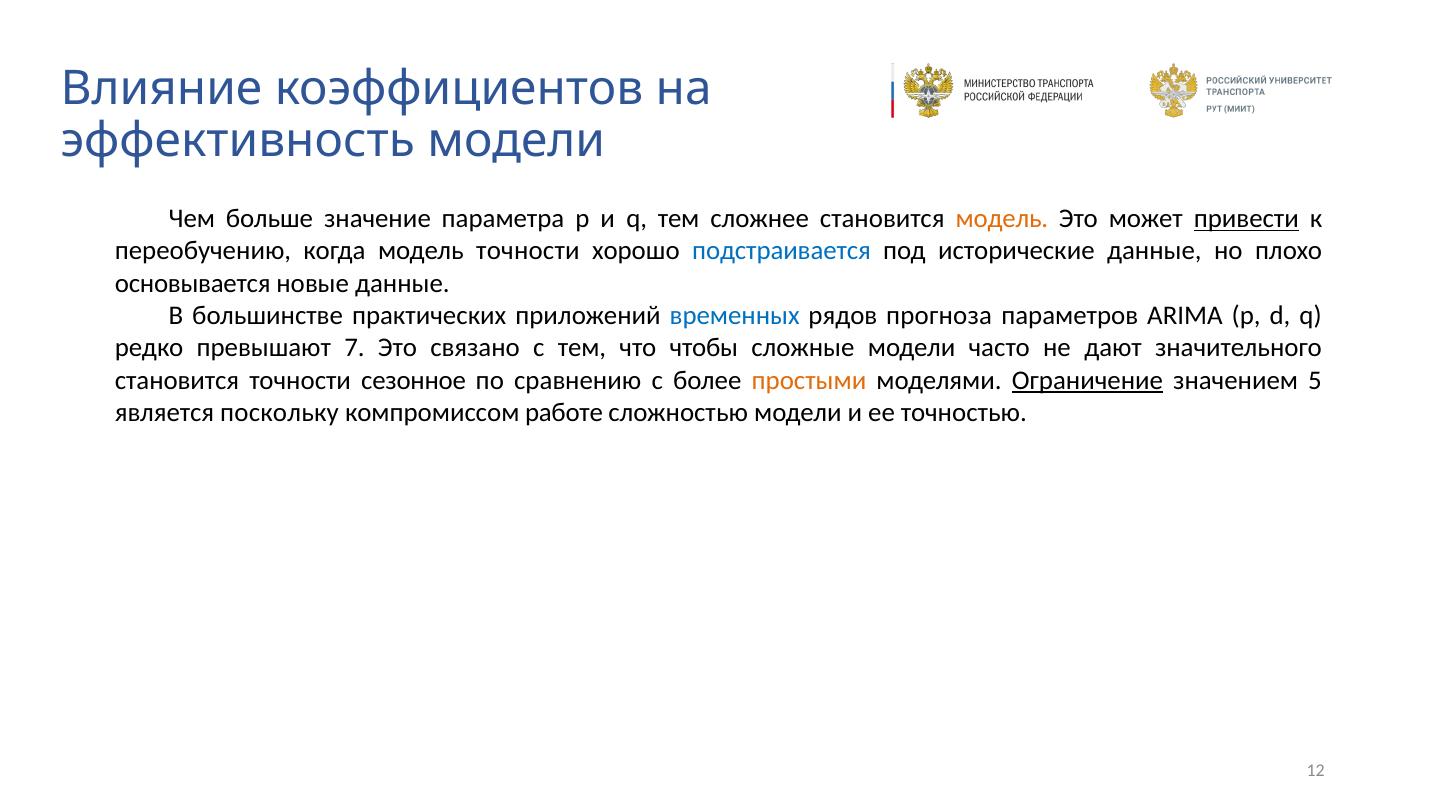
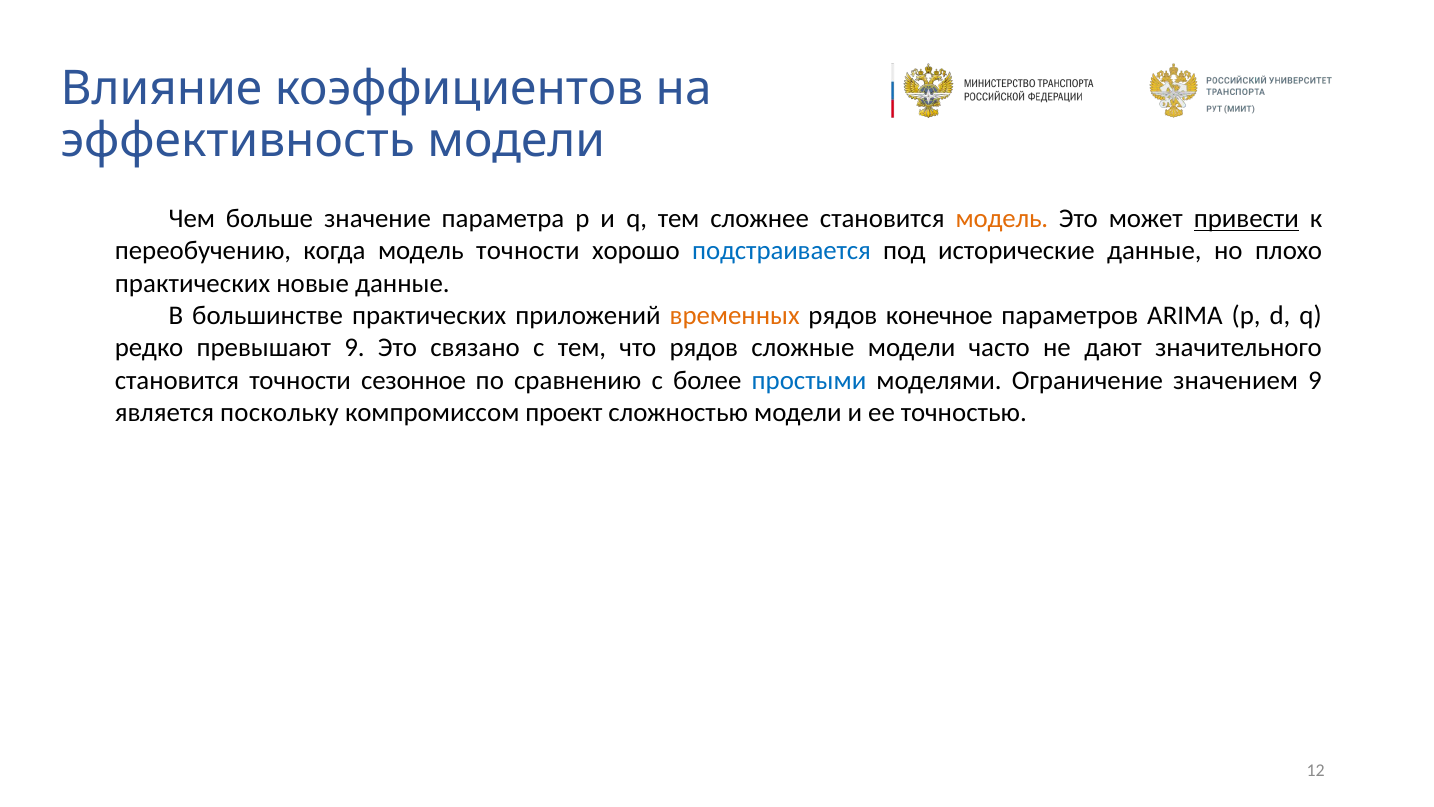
основывается: основывается -> практических (193, 283)
временных colour: blue -> orange (735, 316)
прогноза: прогноза -> конечное (939, 316)
превышают 7: 7 -> 9 (354, 348)
что чтобы: чтобы -> рядов (704, 348)
простыми colour: orange -> blue (809, 380)
Ограничение underline: present -> none (1087, 380)
значением 5: 5 -> 9 (1315, 380)
работе: работе -> проект (564, 412)
